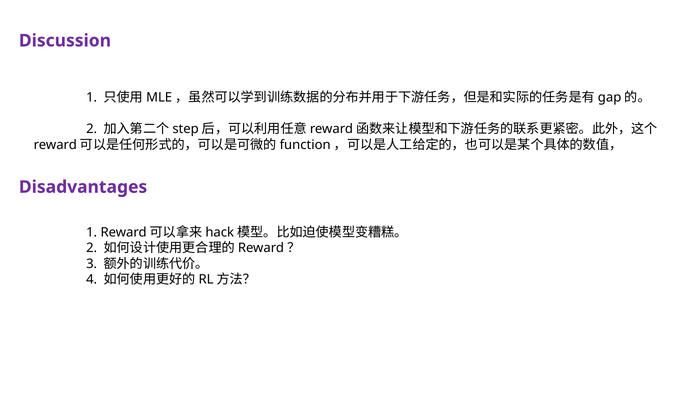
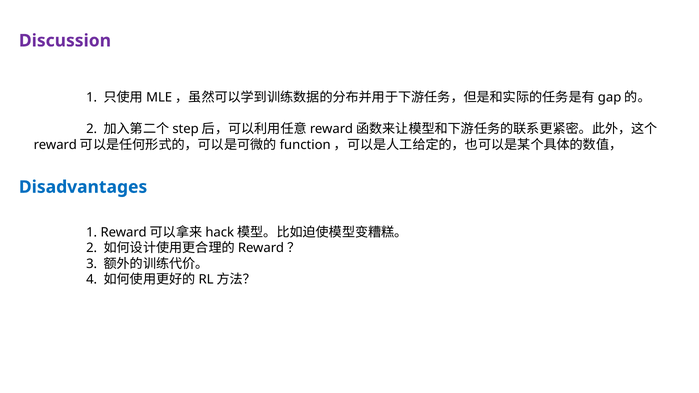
Disadvantages colour: purple -> blue (83, 187)
